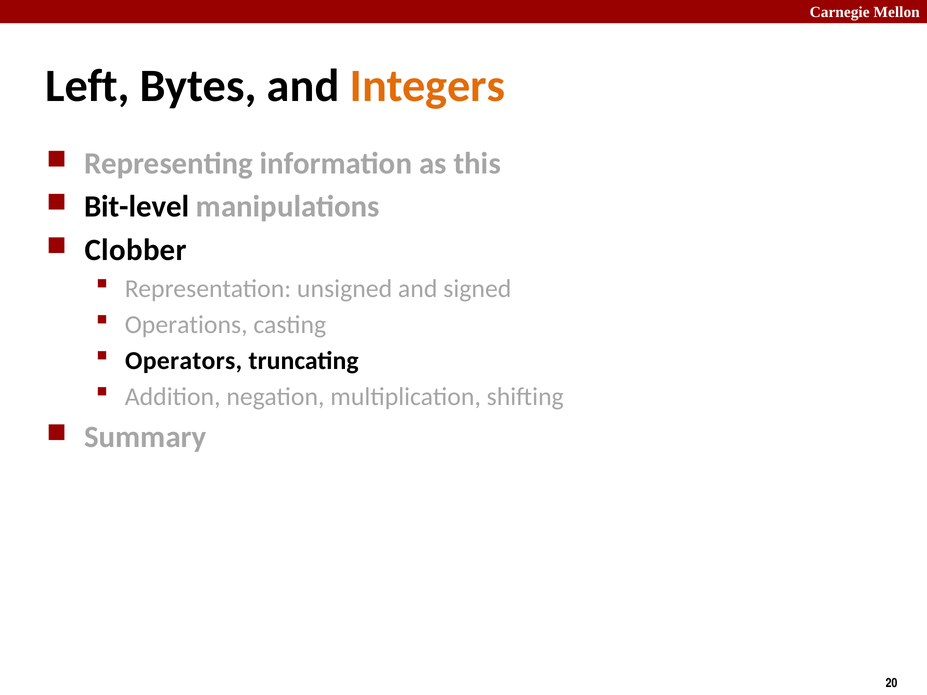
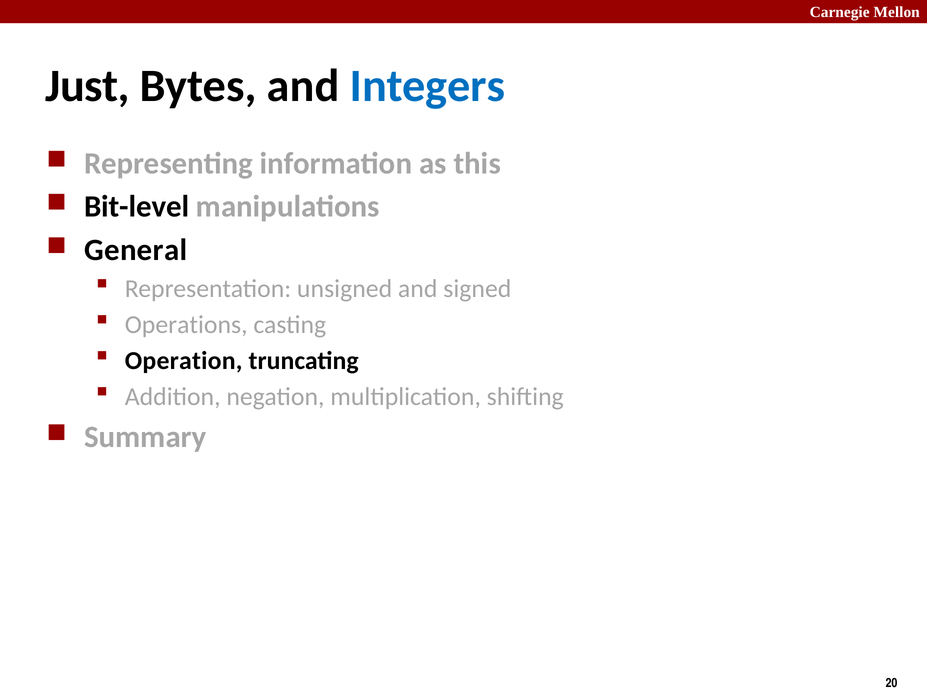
Left: Left -> Just (88, 86)
Integers colour: orange -> blue (427, 86)
Clobber: Clobber -> General (136, 250)
Operators: Operators -> Operation (184, 361)
